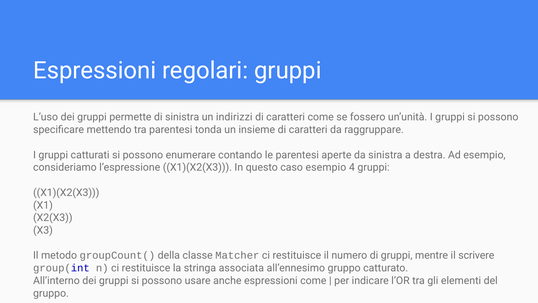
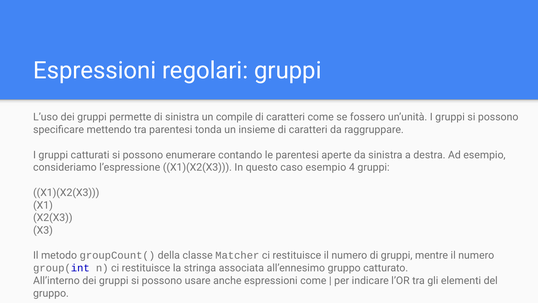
indirizzi: indirizzi -> compile (234, 117)
mentre il scrivere: scrivere -> numero (476, 255)
